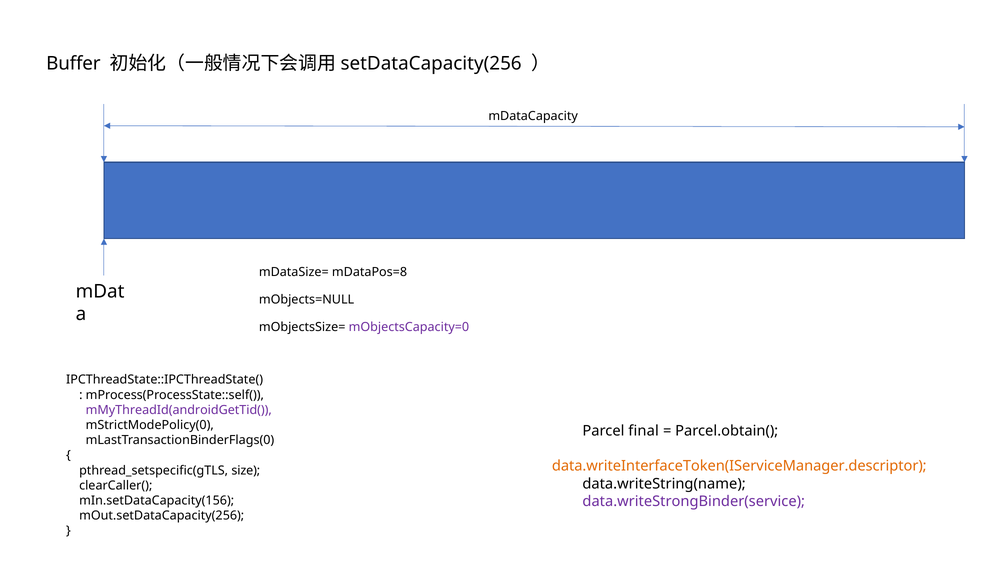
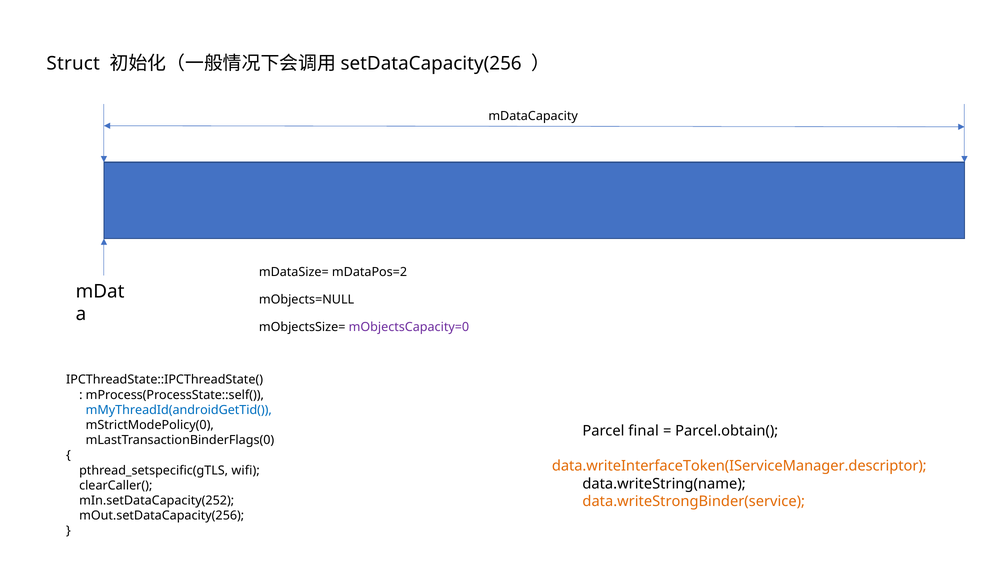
Buffer: Buffer -> Struct (73, 64)
mDataPos=8: mDataPos=8 -> mDataPos=2 (370, 272)
mMyThreadId(androidGetTid( colour: purple -> blue (179, 410)
size: size -> wifi (246, 470)
mIn.setDataCapacity(156: mIn.setDataCapacity(156 -> mIn.setDataCapacity(252 (157, 500)
data.writeStrongBinder(service colour: purple -> orange (694, 501)
